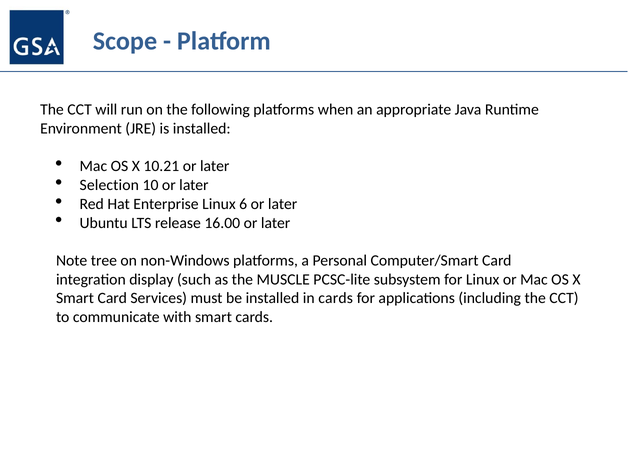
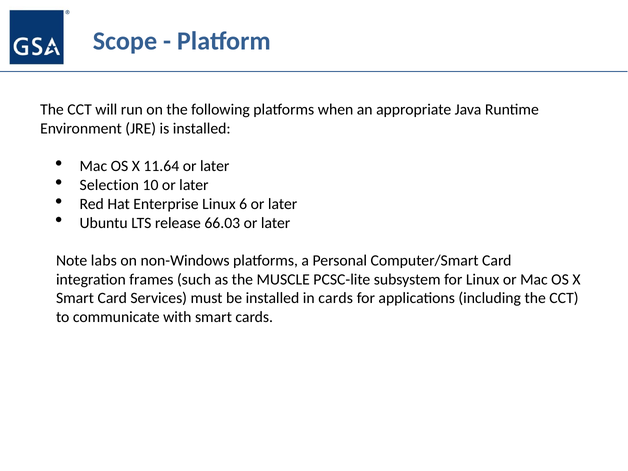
10.21: 10.21 -> 11.64 (161, 166)
16.00: 16.00 -> 66.03 (222, 223)
tree: tree -> labs (104, 261)
display: display -> frames (151, 279)
